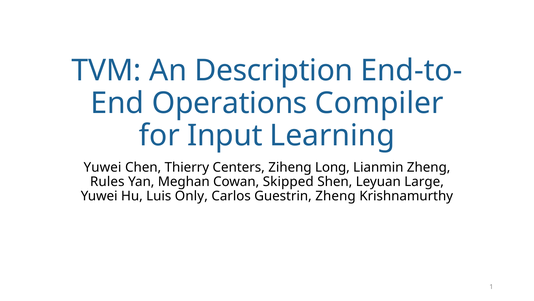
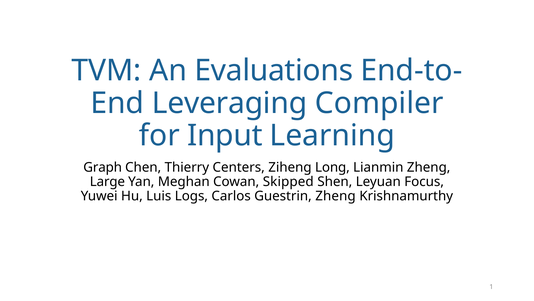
Description: Description -> Evaluations (274, 70)
Operations: Operations -> Leveraging (230, 103)
Yuwei: Yuwei -> Graph (103, 167)
Rules: Rules -> Large (107, 181)
Large: Large -> Focus (424, 181)
Only: Only -> Logs (191, 196)
